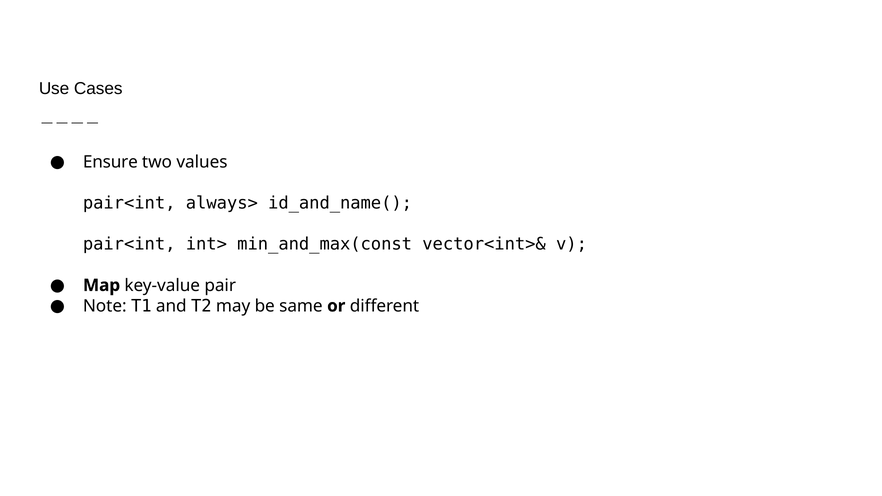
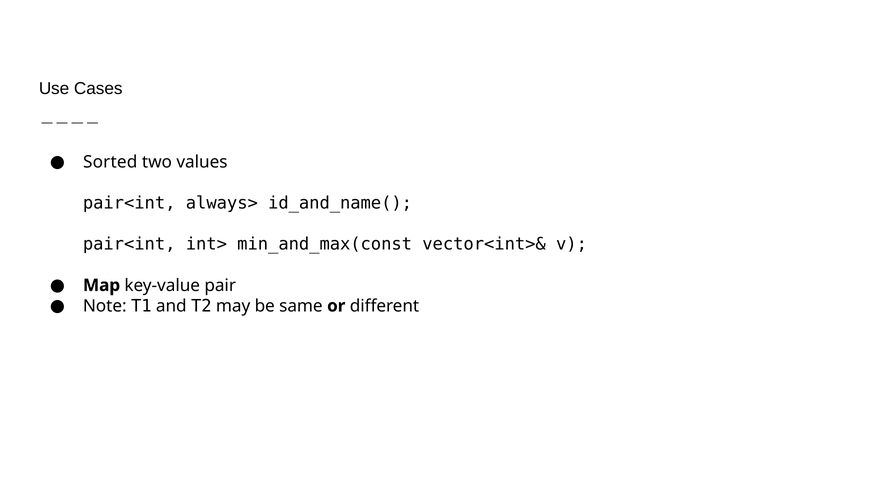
Ensure: Ensure -> Sorted (110, 162)
